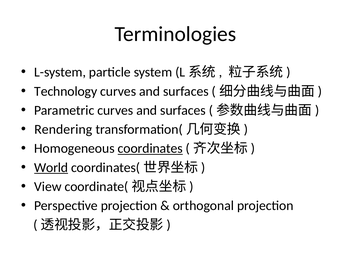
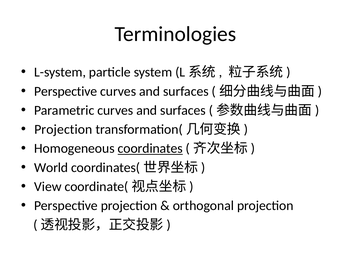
Technology: Technology -> Perspective (66, 91)
Rendering: Rendering -> Projection (63, 130)
World underline: present -> none (51, 168)
